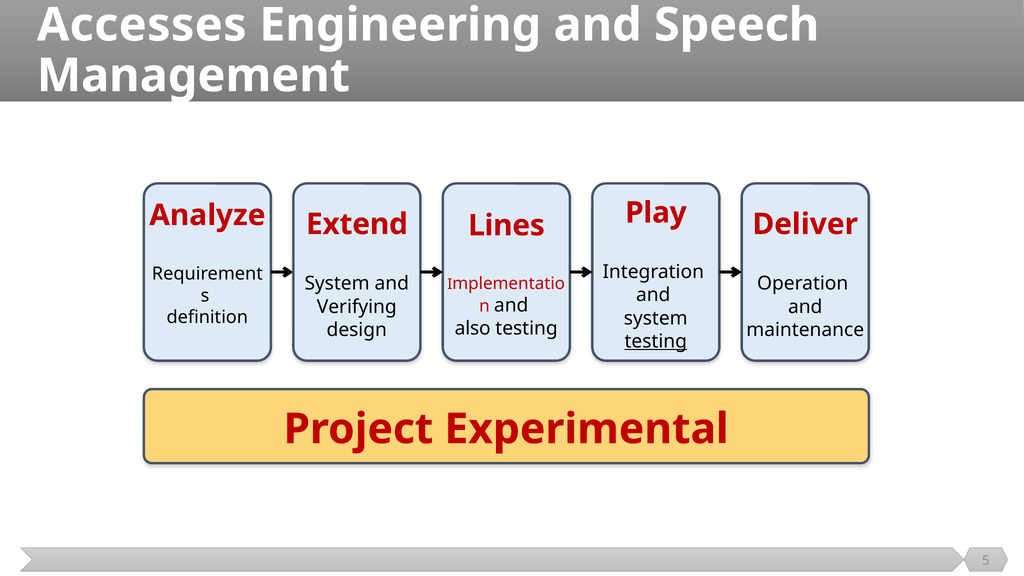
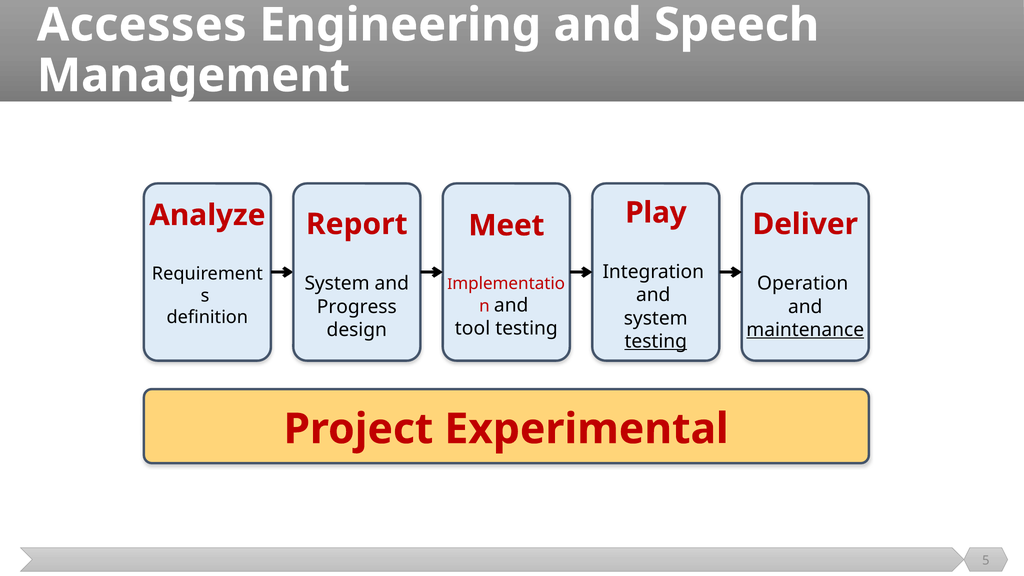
Extend: Extend -> Report (357, 224)
Lines: Lines -> Meet (506, 225)
Verifying: Verifying -> Progress (357, 307)
also: also -> tool (473, 328)
maintenance underline: none -> present (805, 330)
